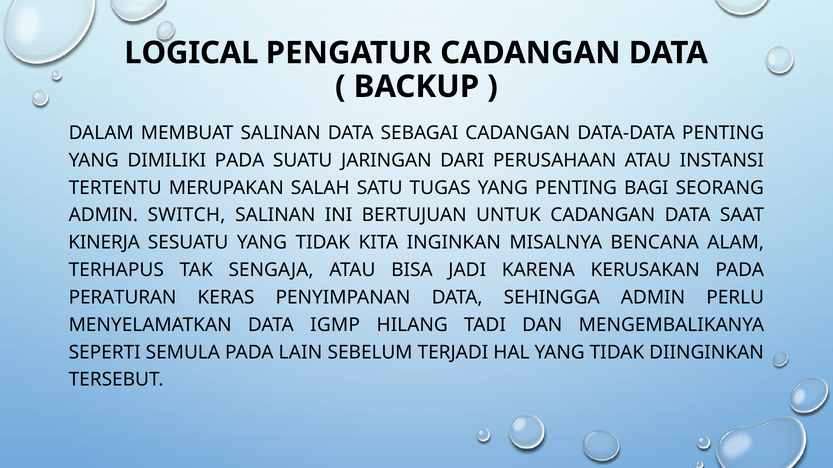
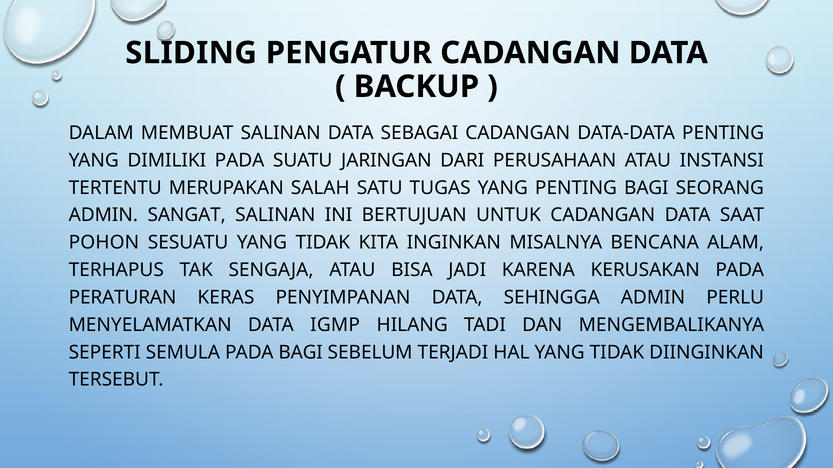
LOGICAL: LOGICAL -> SLIDING (191, 53)
SWITCH: SWITCH -> SANGAT (187, 215)
KINERJA: KINERJA -> POHON (104, 243)
PADA LAIN: LAIN -> BAGI (301, 353)
